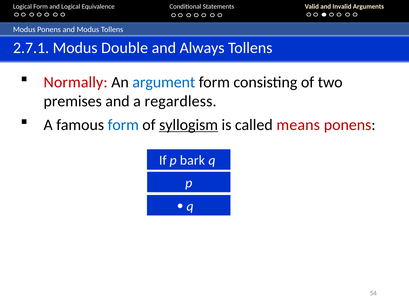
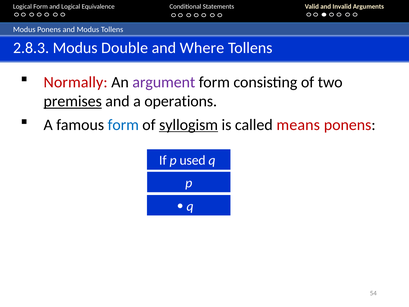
2.7.1: 2.7.1 -> 2.8.3 (31, 48)
Always: Always -> Where (202, 48)
argument colour: blue -> purple (164, 82)
premises underline: none -> present (73, 101)
regardless: regardless -> operations (181, 101)
bark: bark -> used (193, 160)
